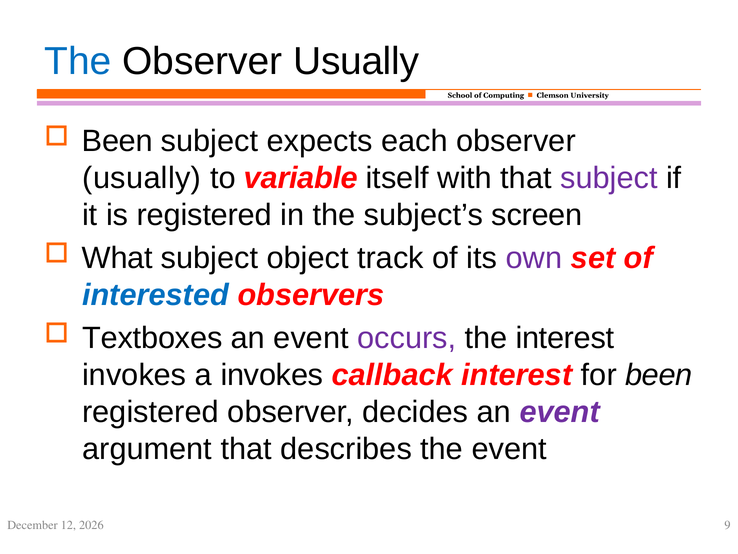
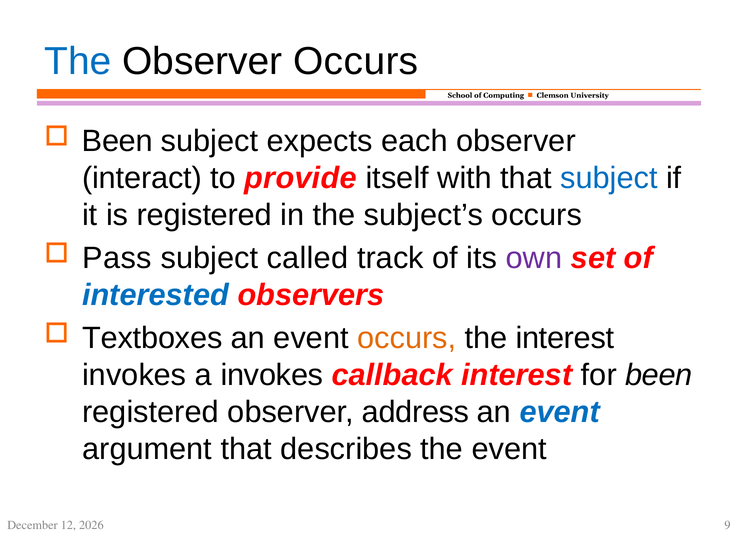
Usually: Usually -> Occurs (356, 61)
usually: usually -> interact (142, 178)
variable: variable -> provide (301, 178)
subject colour: purple -> blue (609, 178)
subject’s screen: screen -> occurs (537, 215)
What: What -> Pass (117, 258)
object: object -> called (307, 258)
occurs colour: purple -> orange (407, 338)
decides: decides -> address (415, 412)
event colour: purple -> blue (560, 412)
